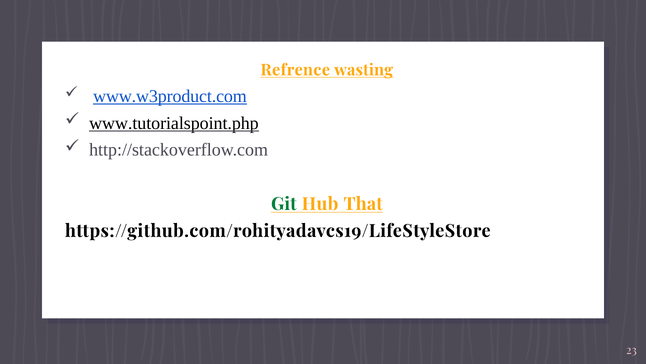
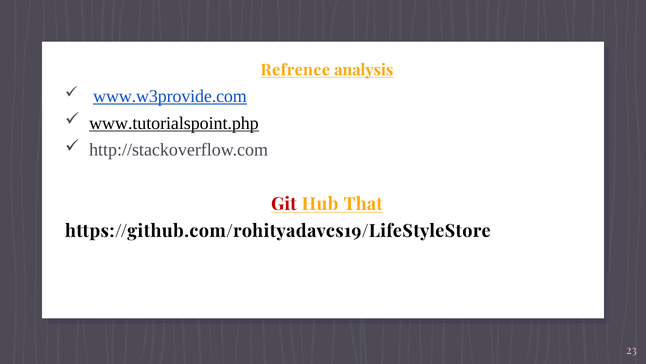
wasting: wasting -> analysis (364, 70)
www.w3product.com: www.w3product.com -> www.w3provide.com (170, 96)
Git colour: green -> red (284, 204)
